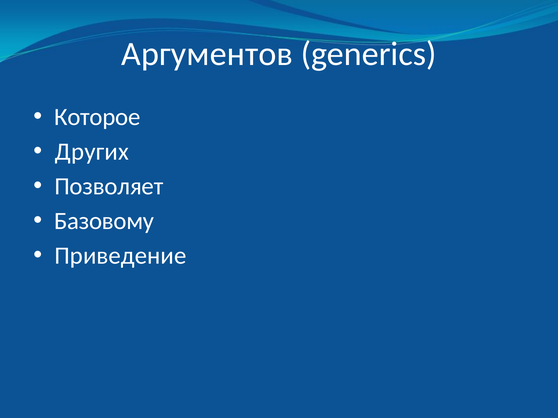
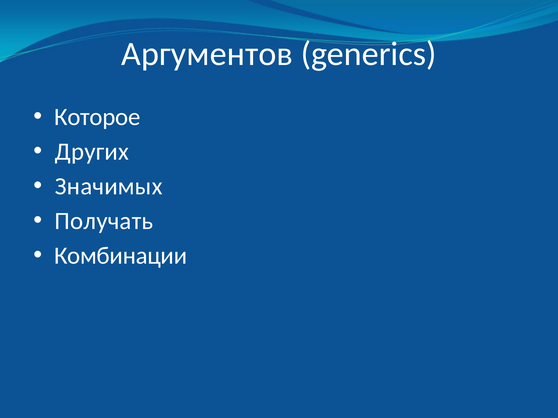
Позволяет: Позволяет -> Значимых (109, 187)
Базовому: Базовому -> Получать (104, 221)
Приведение: Приведение -> Комбинации (121, 256)
